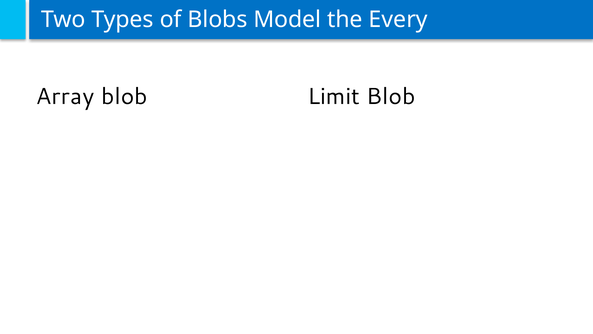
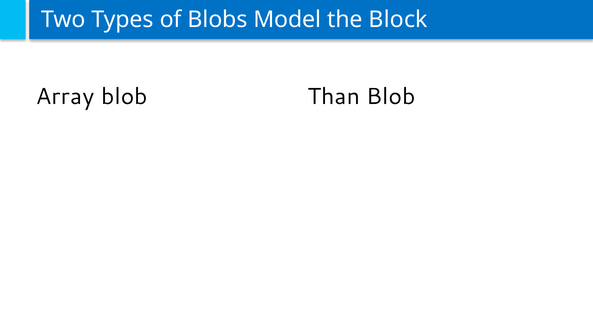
Every: Every -> Block (398, 20)
Limit: Limit -> Than (334, 96)
